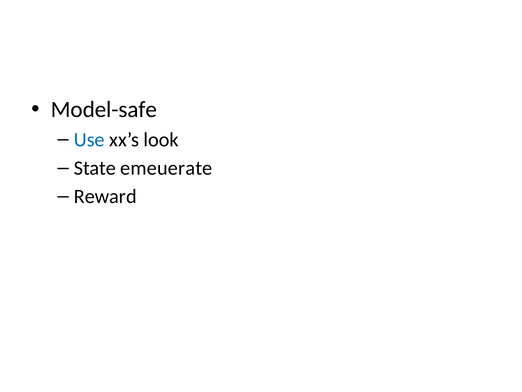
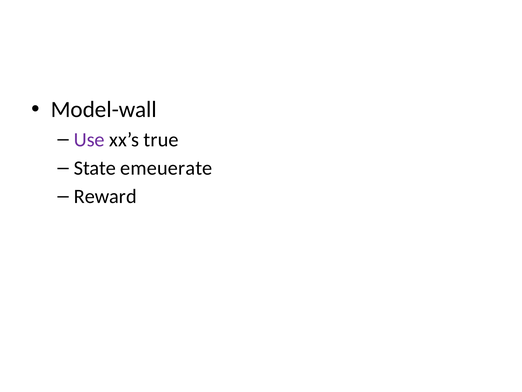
Model-safe: Model-safe -> Model-wall (104, 110)
Use colour: blue -> purple (89, 139)
look: look -> true (161, 139)
